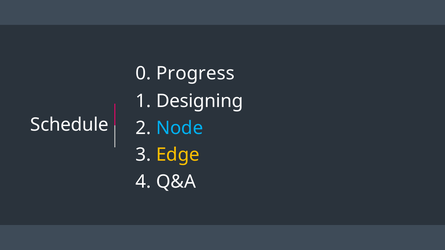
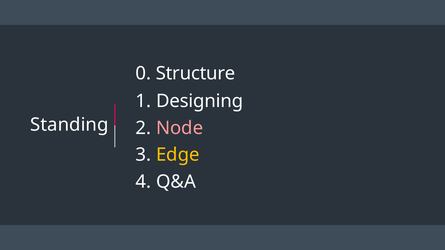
Progress: Progress -> Structure (196, 74)
Schedule: Schedule -> Standing (69, 125)
Node colour: light blue -> pink (180, 128)
